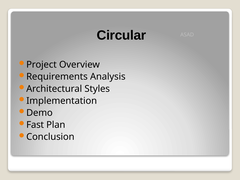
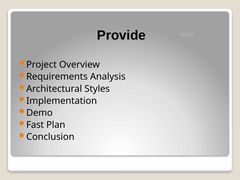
Circular: Circular -> Provide (121, 35)
